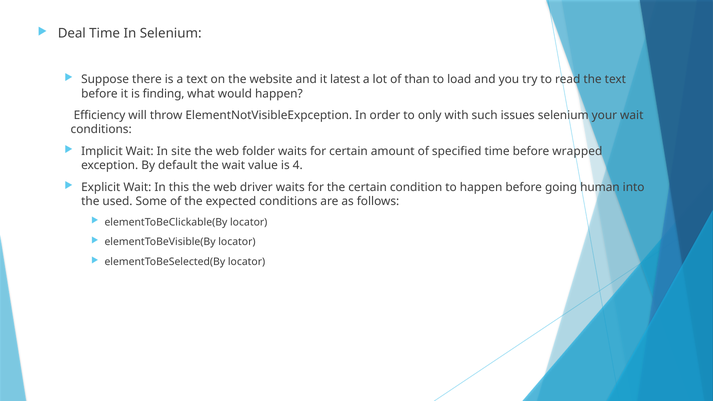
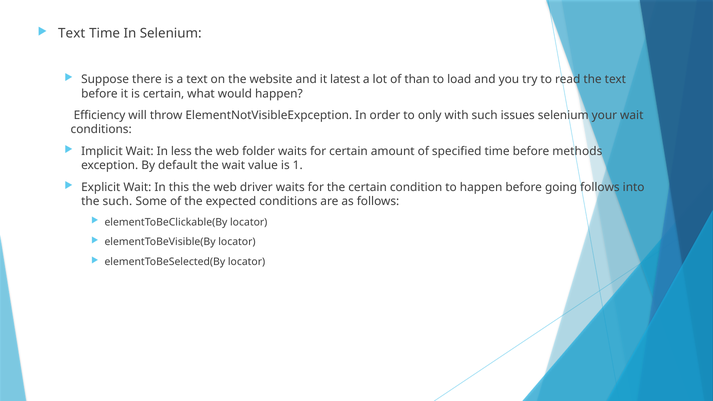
Deal: Deal -> Text (72, 33)
is finding: finding -> certain (164, 94)
site: site -> less (181, 151)
wrapped: wrapped -> methods (577, 151)
4: 4 -> 1 (298, 166)
going human: human -> follows (600, 187)
the used: used -> such (117, 201)
